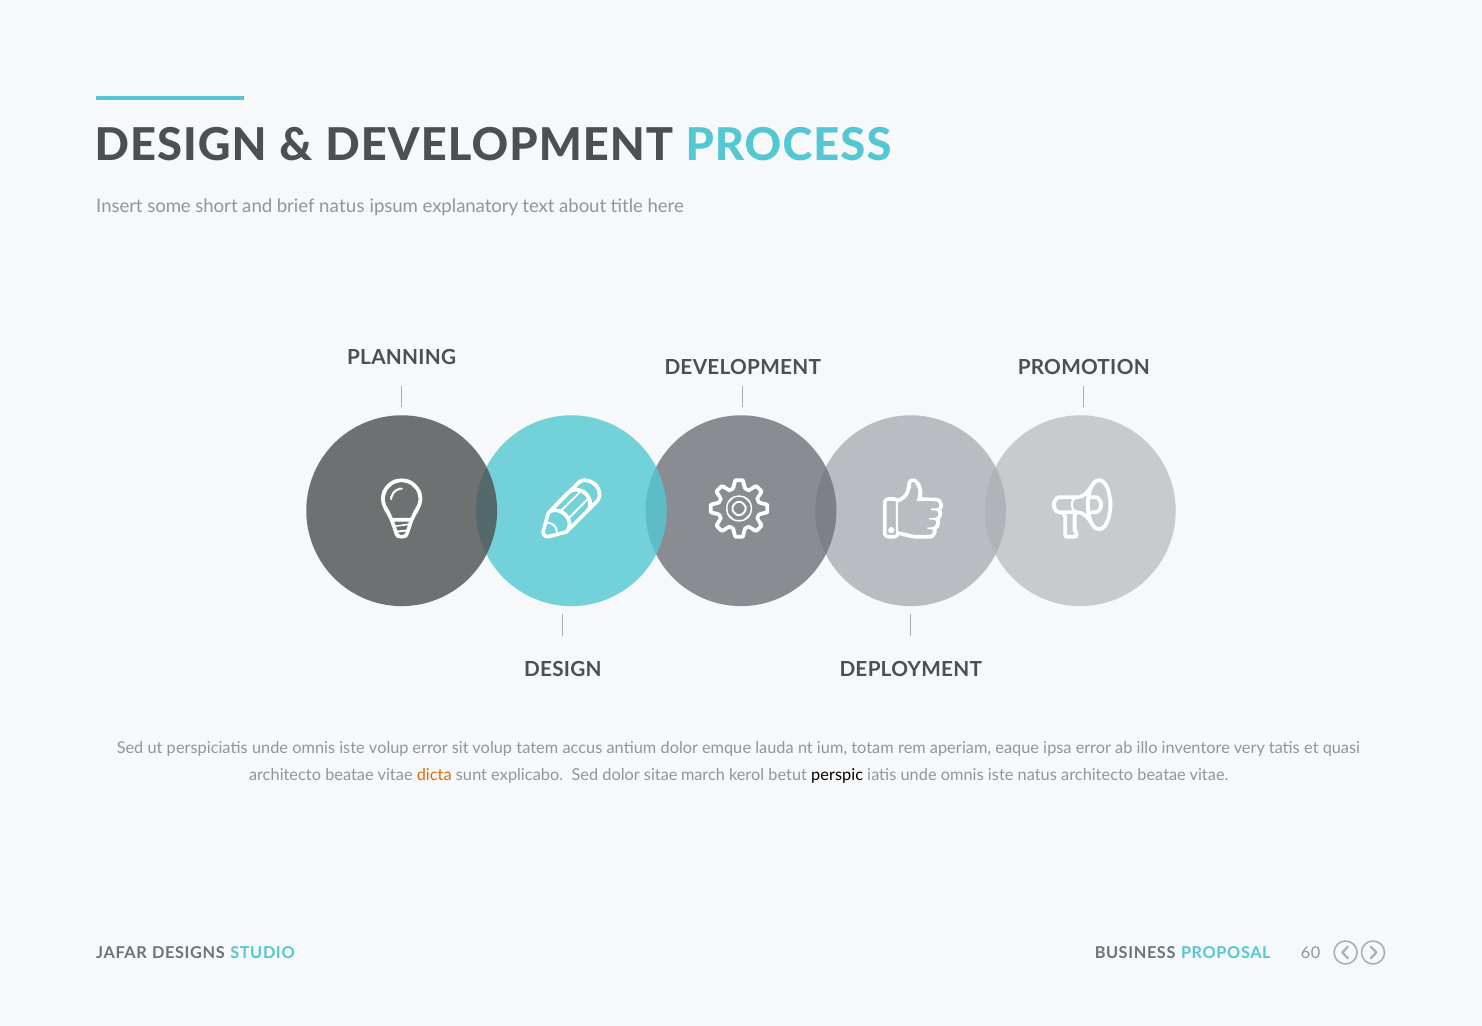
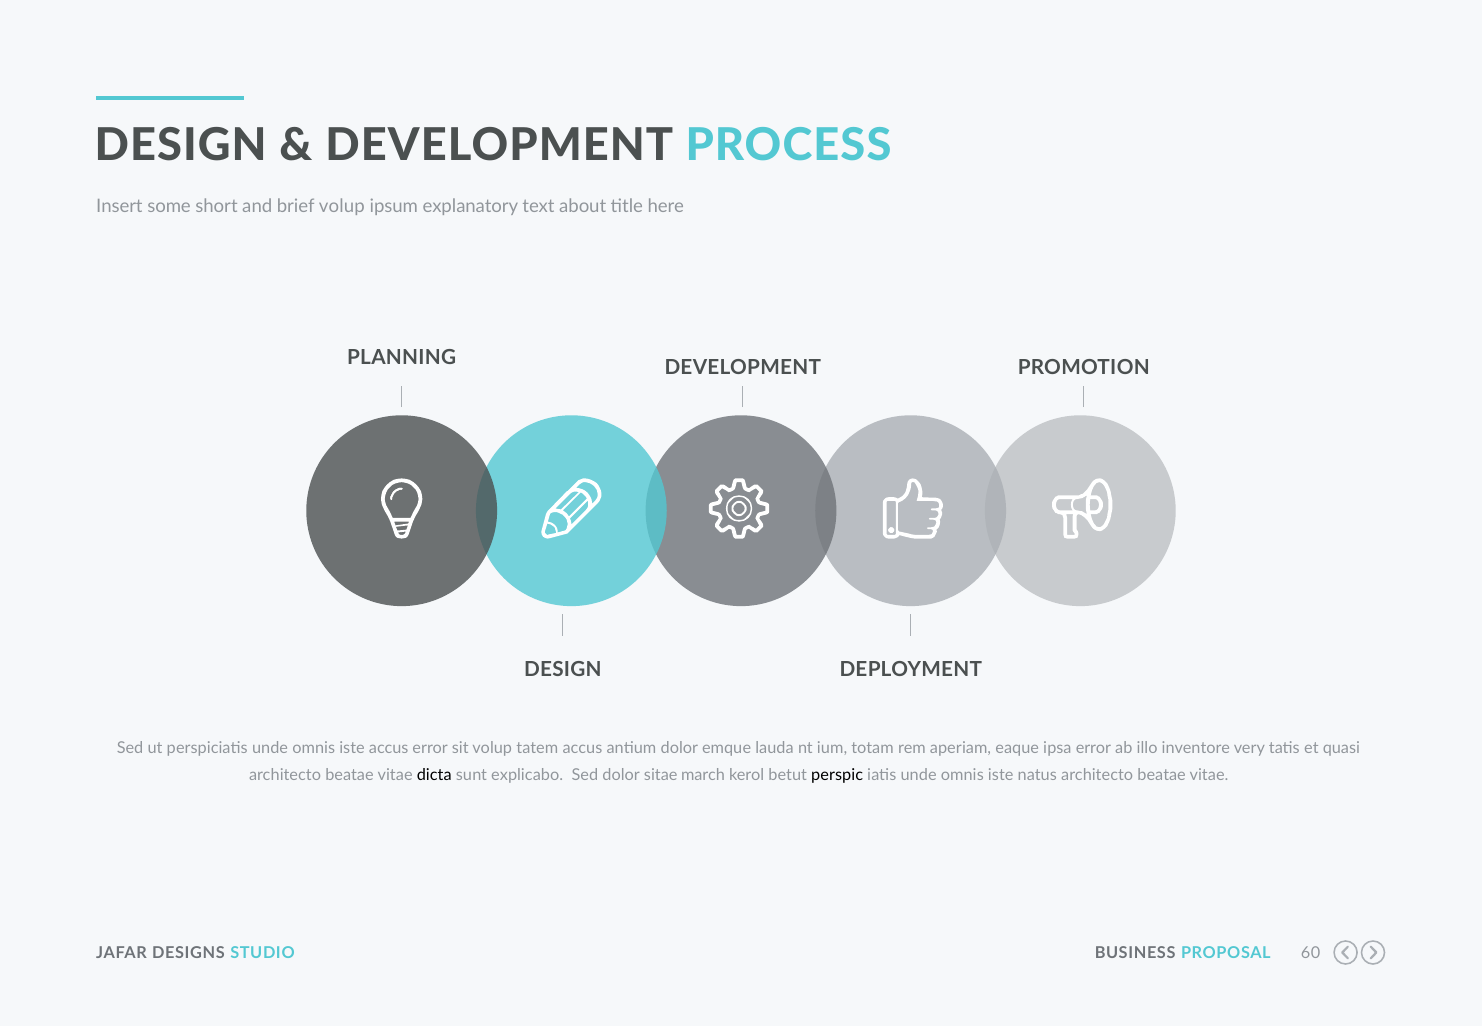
brief natus: natus -> volup (342, 206)
iste volup: volup -> accus (389, 748)
dicta colour: orange -> black (434, 775)
